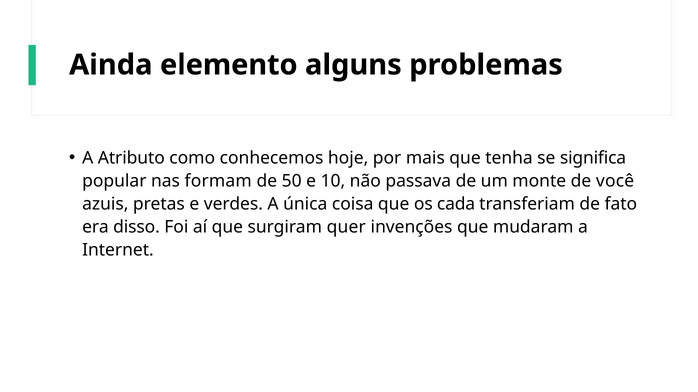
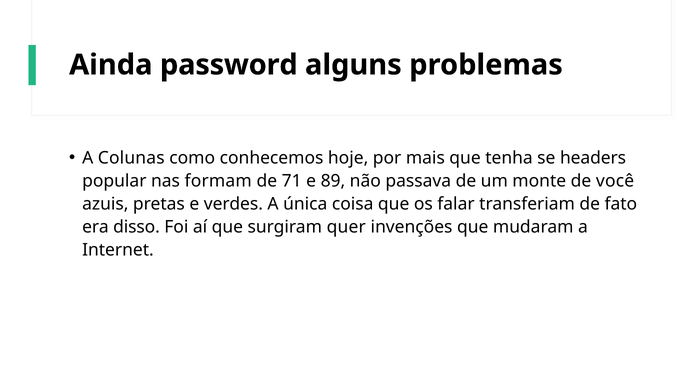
elemento: elemento -> password (229, 65)
Atributo: Atributo -> Colunas (131, 158)
significa: significa -> headers (593, 158)
50: 50 -> 71 (292, 181)
10: 10 -> 89 (333, 181)
cada: cada -> falar (456, 204)
